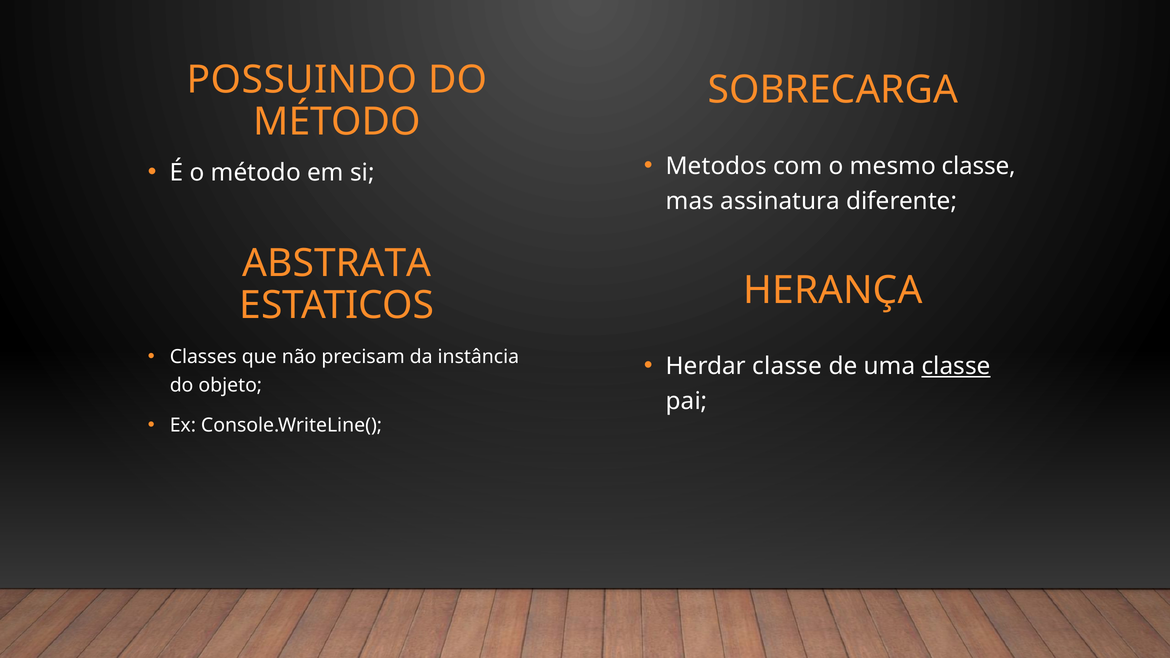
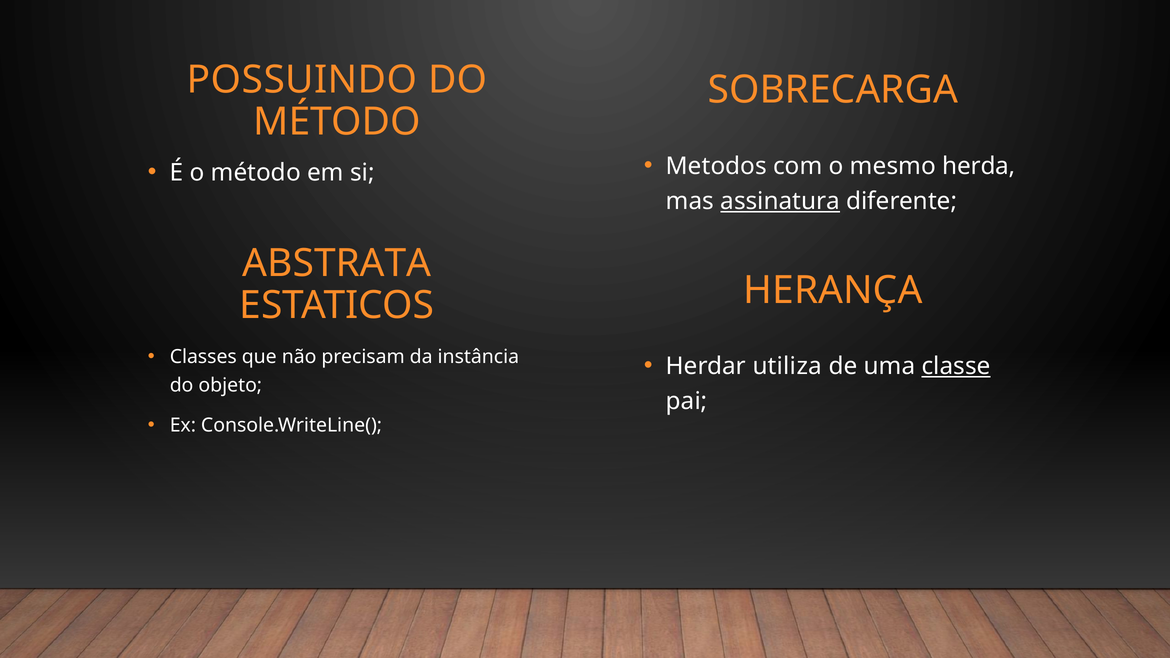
mesmo classe: classe -> herda (979, 166)
assinatura underline: none -> present (780, 201)
Herdar classe: classe -> utiliza (787, 366)
